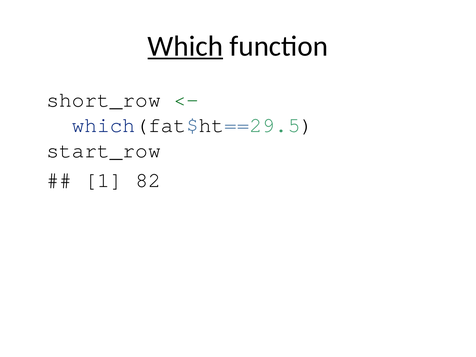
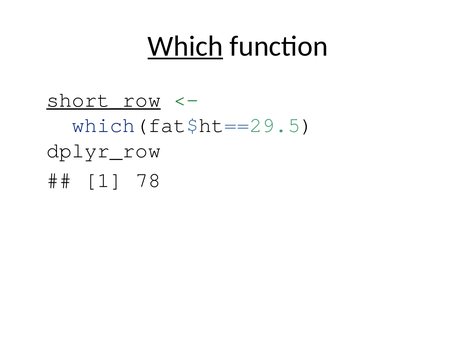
short_row underline: none -> present (104, 100)
start_row: start_row -> dplyr_row (104, 151)
82: 82 -> 78 (148, 180)
